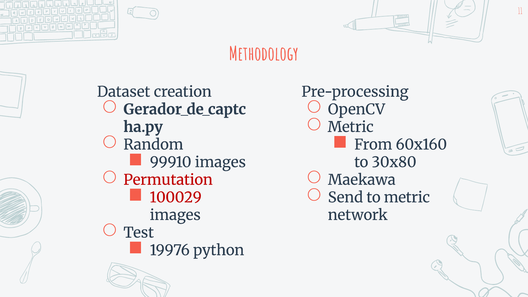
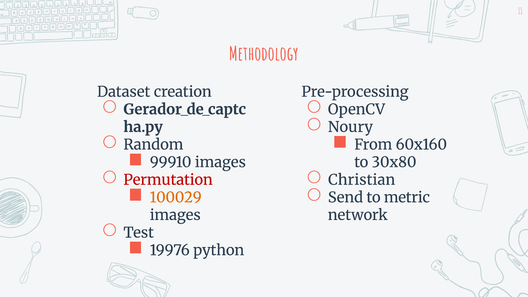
Metric: Metric -> Noury (350, 127)
Maekawa: Maekawa -> Christian (362, 180)
100029 colour: red -> orange (176, 198)
